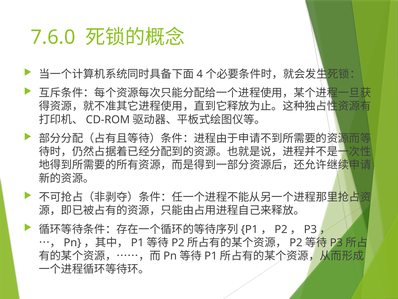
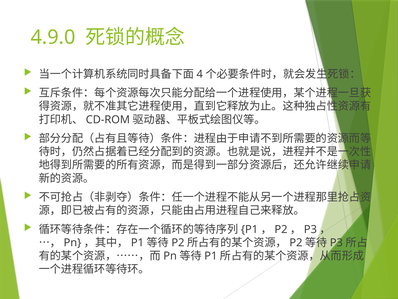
7.6.0: 7.6.0 -> 4.9.0 (53, 37)
